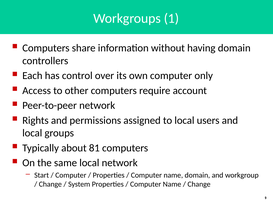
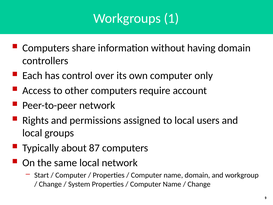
81: 81 -> 87 (94, 148)
